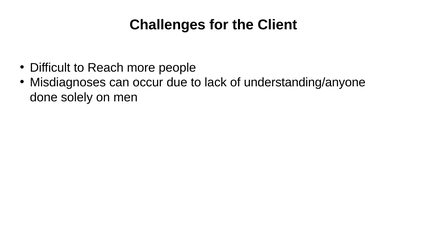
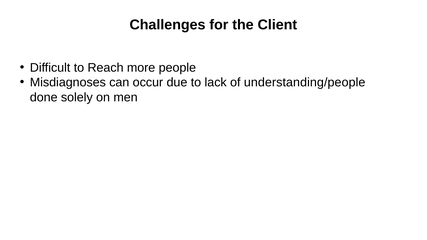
understanding/anyone: understanding/anyone -> understanding/people (305, 83)
